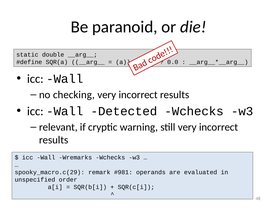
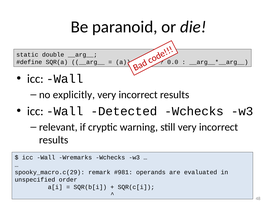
checking: checking -> explicitly (74, 95)
